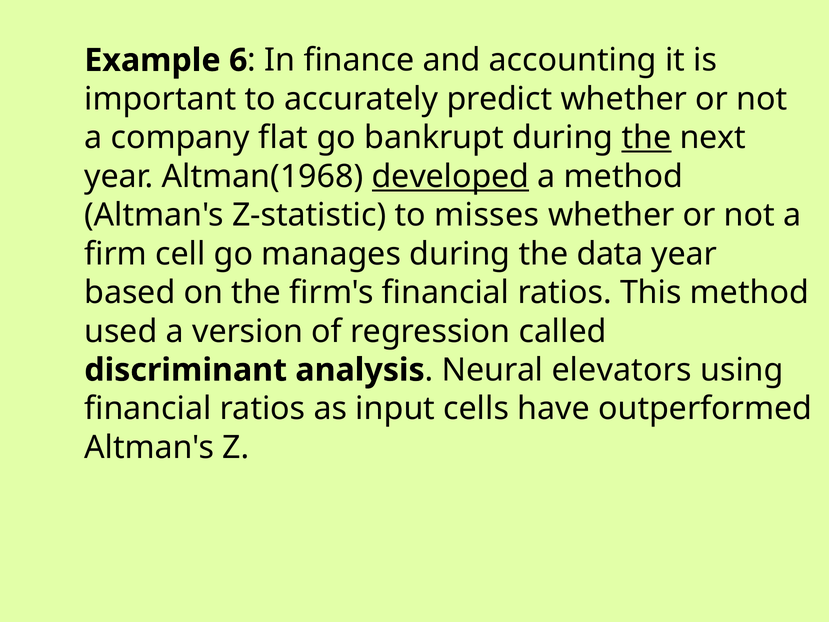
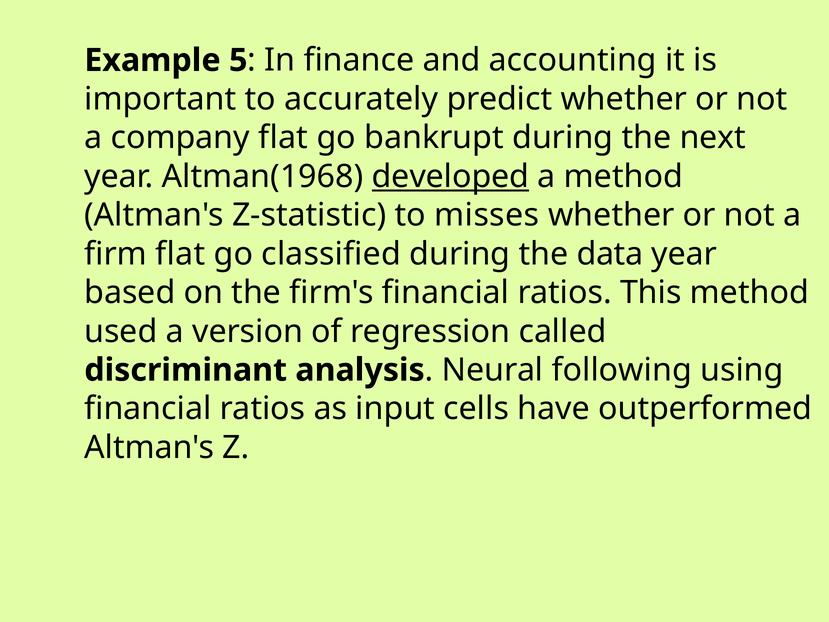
6: 6 -> 5 (238, 60)
the underline: present -> none (646, 138)
firm cell: cell -> flat (180, 254)
manages: manages -> classified (331, 254)
elevators: elevators -> following (622, 370)
